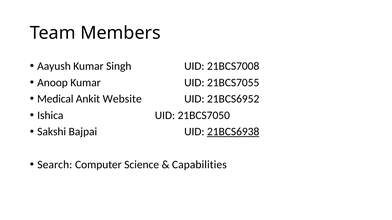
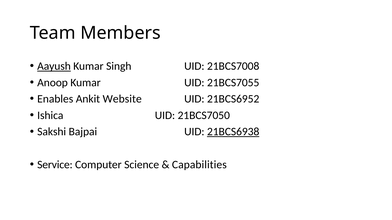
Aayush underline: none -> present (54, 66)
Medical: Medical -> Enables (55, 99)
Search: Search -> Service (55, 165)
